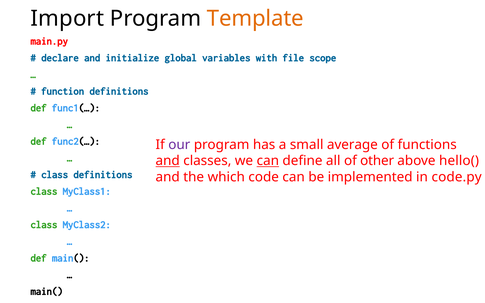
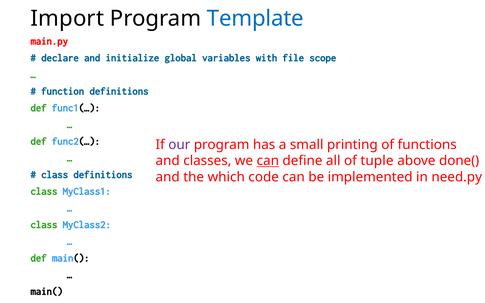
Template colour: orange -> blue (255, 19)
average: average -> printing (352, 145)
and underline: present -> none (168, 161)
other: other -> tuple (377, 161)
hello(: hello( -> done( (459, 161)
code.py: code.py -> need.py (457, 177)
